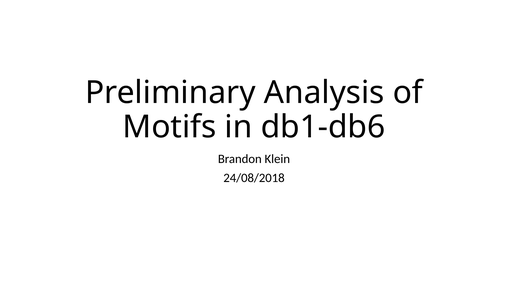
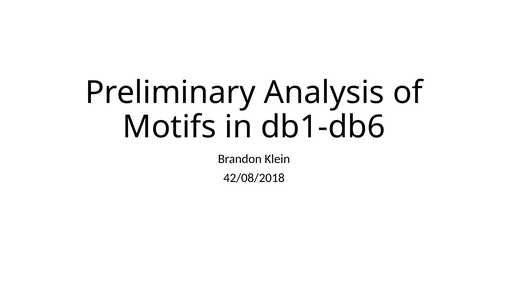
24/08/2018: 24/08/2018 -> 42/08/2018 (254, 178)
